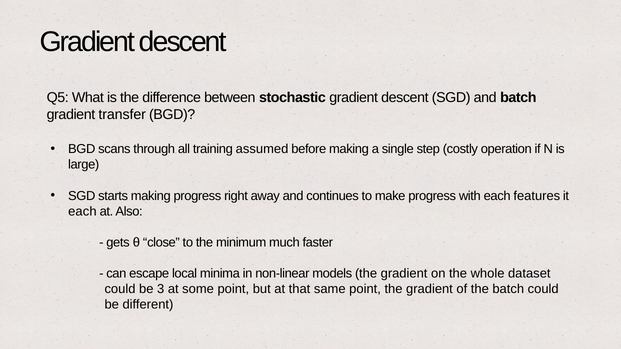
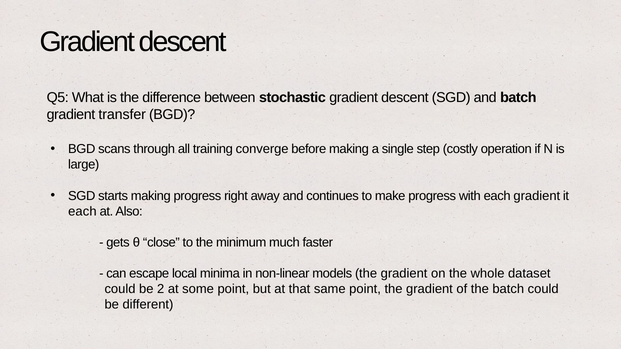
assumed: assumed -> converge (262, 149)
each features: features -> gradient (537, 196)
3: 3 -> 2 (161, 289)
